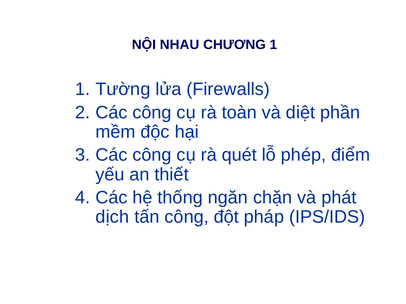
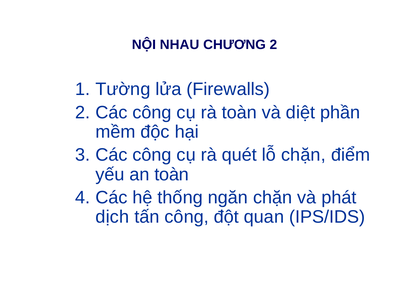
CHƯƠNG 1: 1 -> 2 (273, 45)
lỗ phép: phép -> chặn (303, 155)
an thiết: thiết -> toàn (172, 175)
pháp: pháp -> quan (264, 217)
